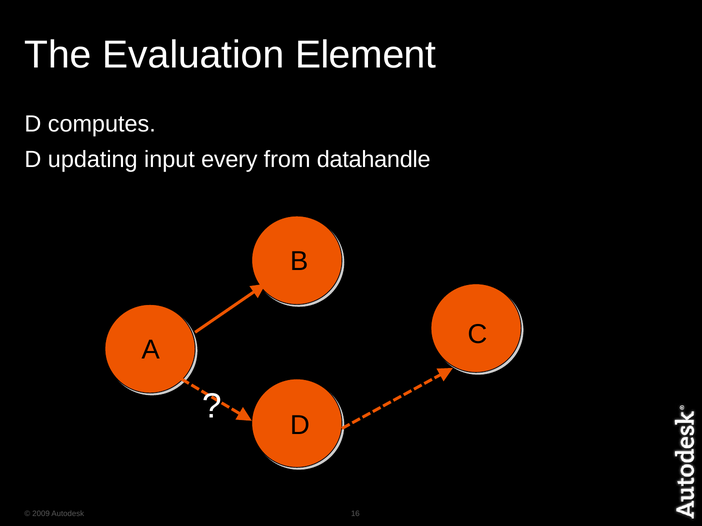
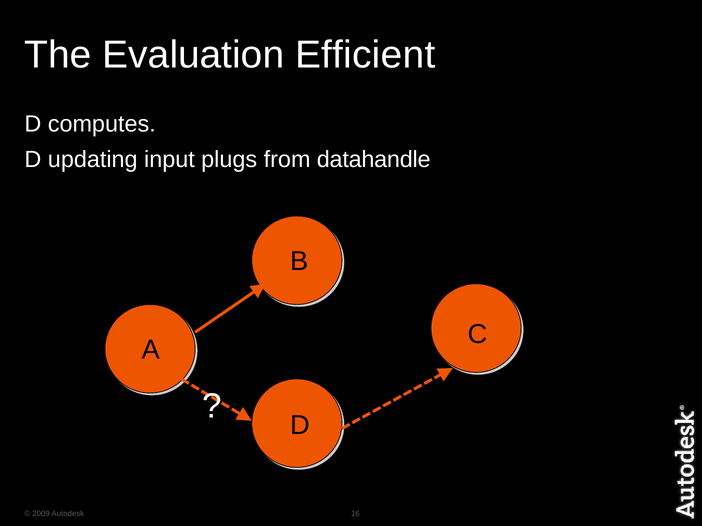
Element: Element -> Efficient (365, 55)
every: every -> plugs (229, 159)
